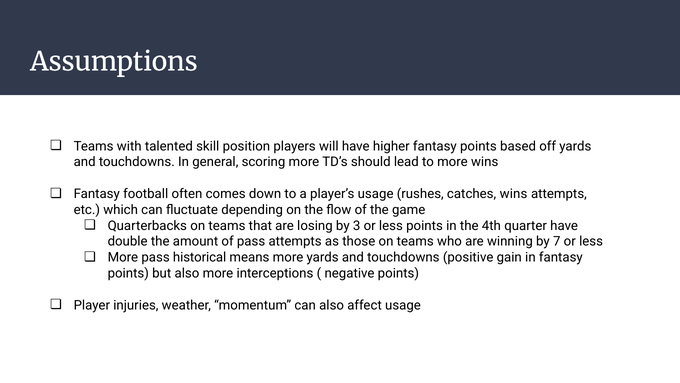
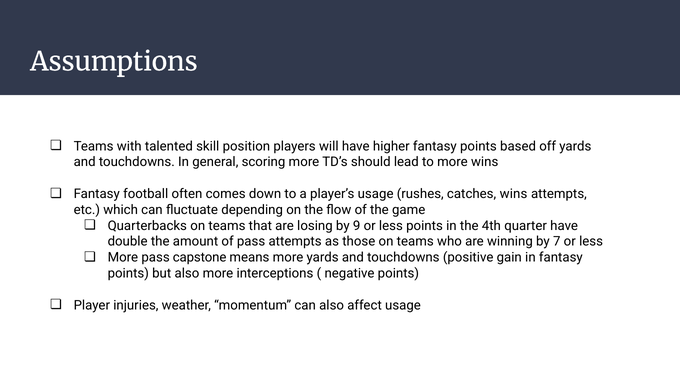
3: 3 -> 9 (357, 225)
historical: historical -> capstone (200, 257)
